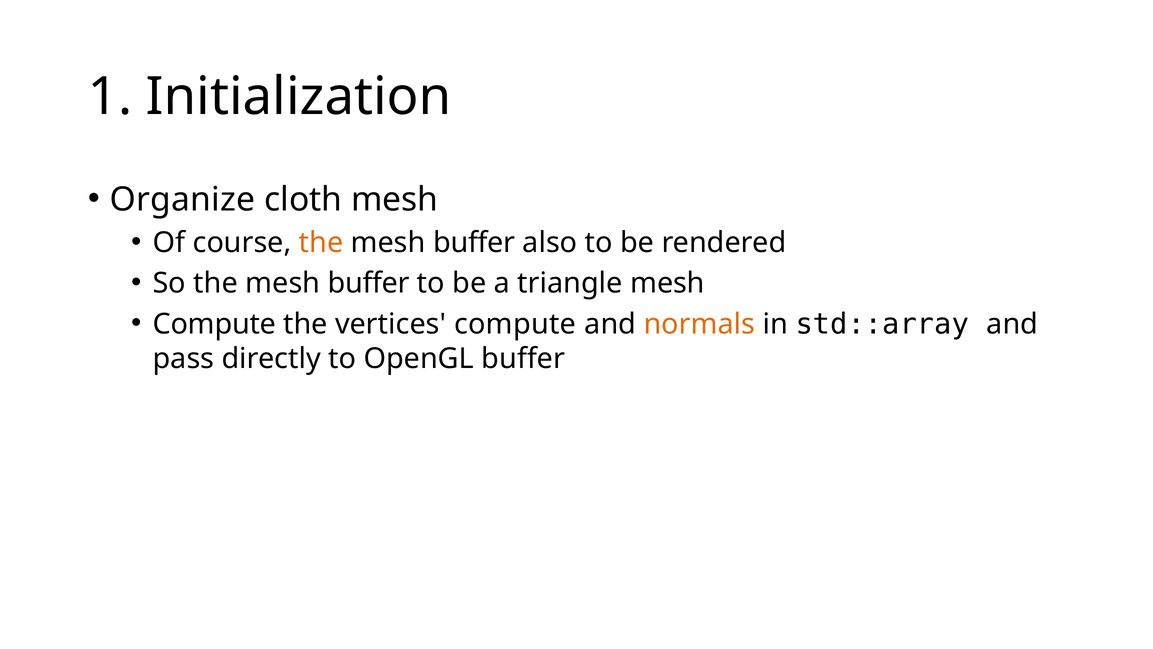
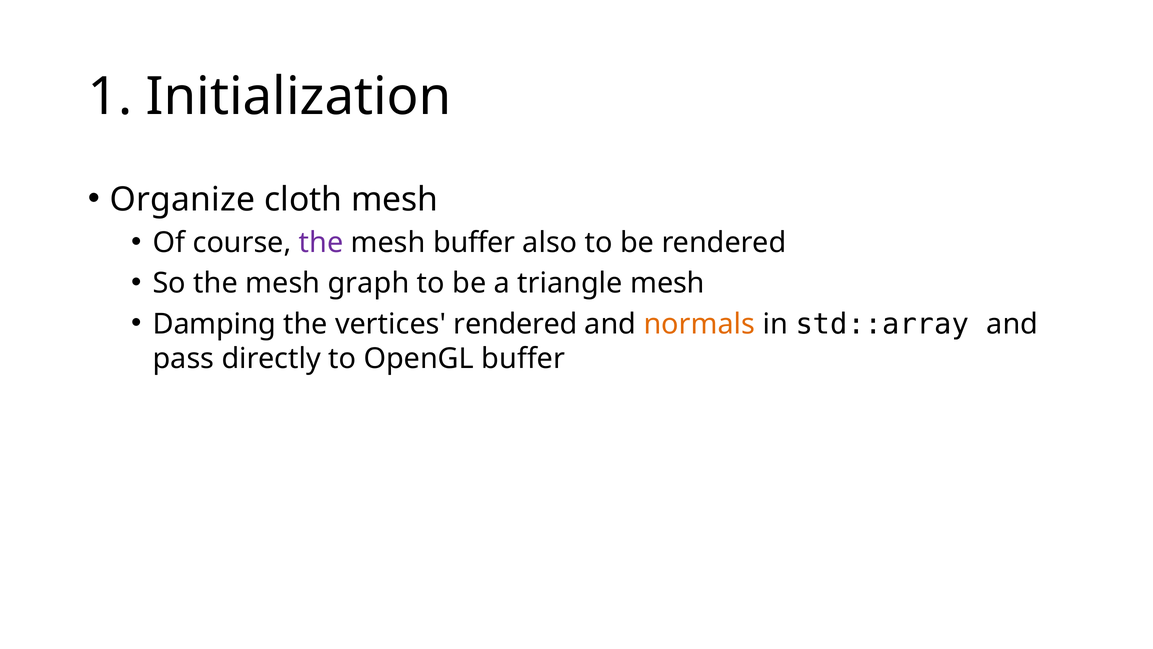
the colour: orange -> purple (321, 243)
So the mesh buffer: buffer -> graph (369, 283)
Compute: Compute -> Damping (214, 324)
vertices compute: compute -> rendered (515, 324)
